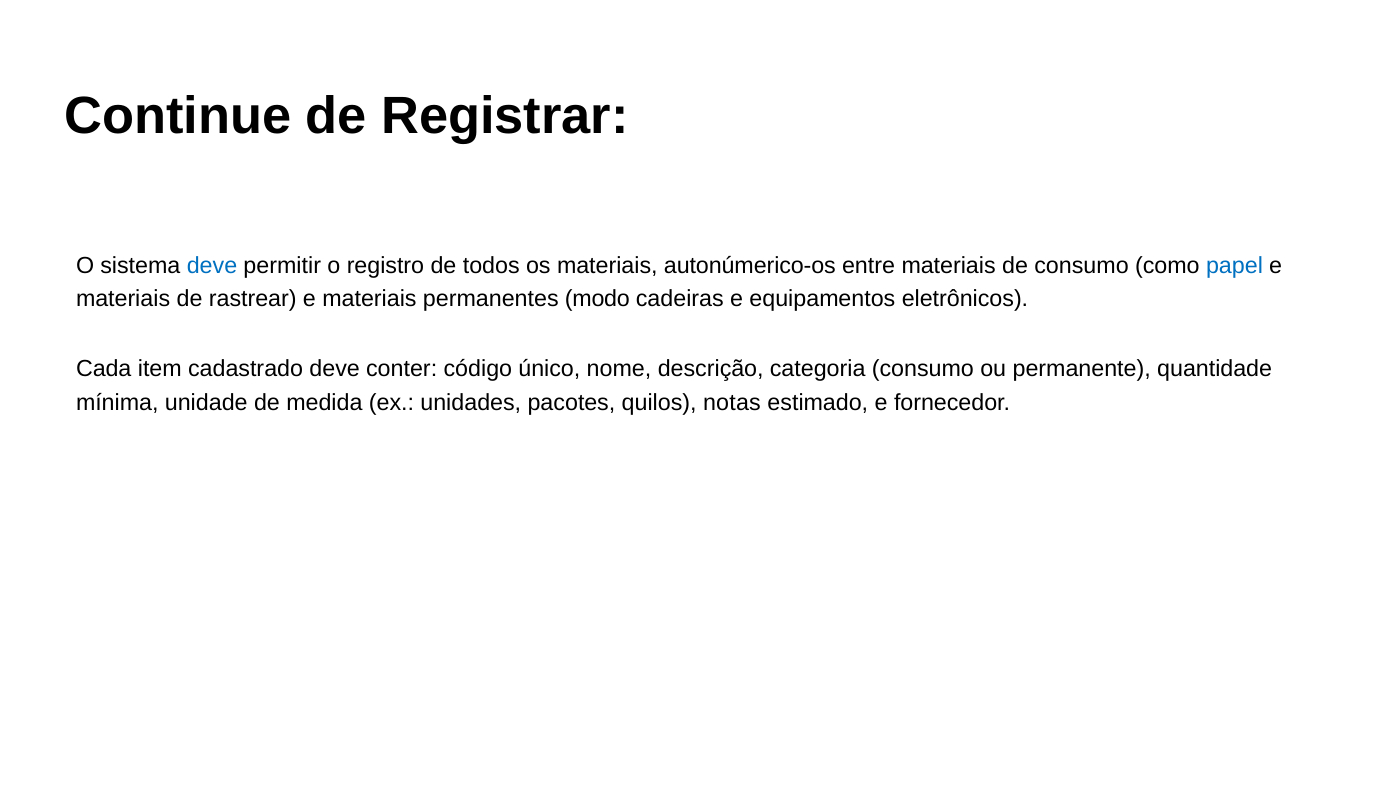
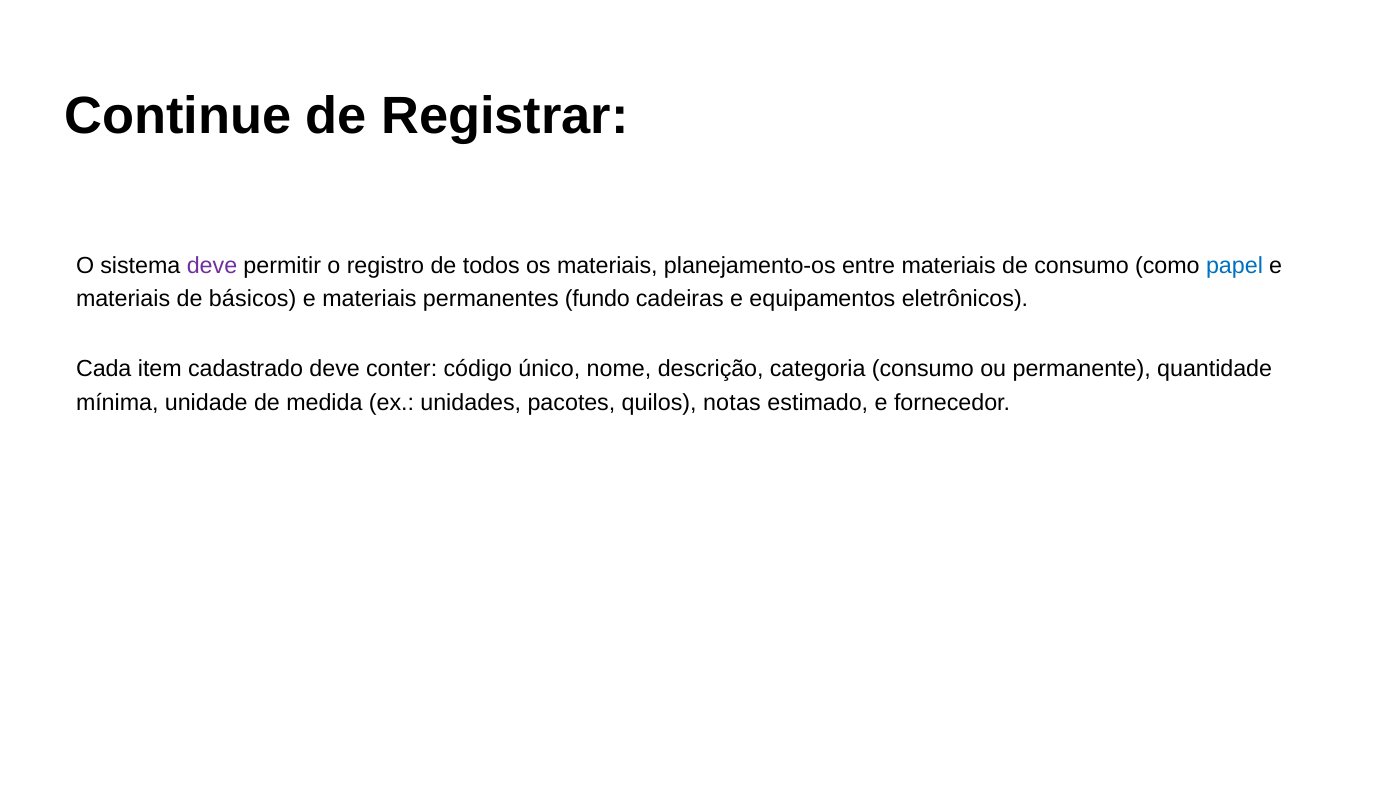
deve colour: blue -> purple (212, 266)
autonúmerico-os: autonúmerico-os -> planejamento-os (750, 266)
rastrear: rastrear -> básicos (253, 299)
modo: modo -> fundo (597, 299)
